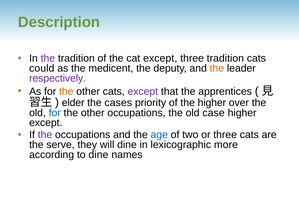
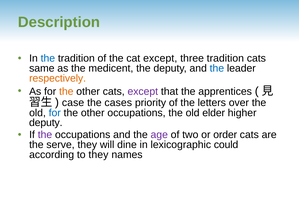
the colour: purple -> blue (48, 58)
could: could -> same (42, 68)
the colour: orange -> blue (217, 68)
respectively colour: purple -> orange (58, 78)
elder: elder -> case (73, 103)
the higher: higher -> letters (212, 103)
case: case -> elder (214, 113)
except: except -> deputy (46, 123)
age colour: blue -> purple (159, 135)
or three: three -> order (225, 135)
more: more -> could (226, 145)
to dine: dine -> they (98, 155)
